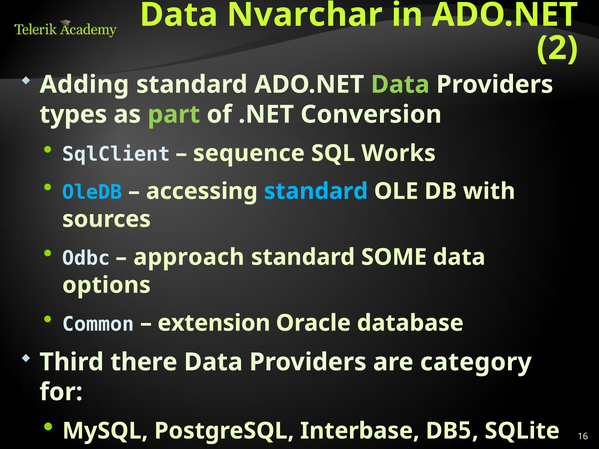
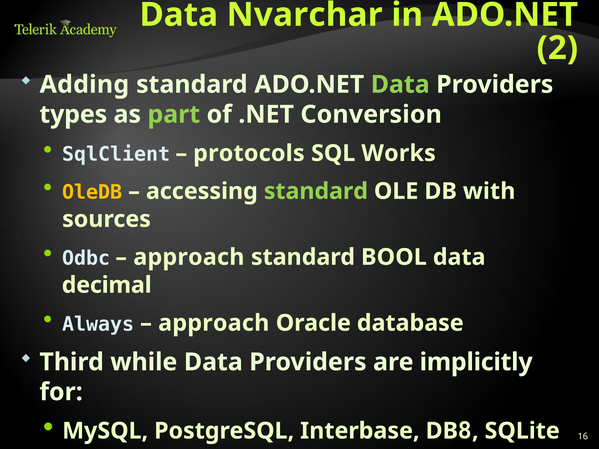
sequence: sequence -> protocols (249, 153)
OleDB colour: light blue -> yellow (92, 192)
standard colour: light blue -> light green (316, 191)
SOME: SOME -> BOOL (394, 257)
options: options -> decimal (107, 285)
Common: Common -> Always (98, 324)
extension: extension -> approach (214, 323)
there: there -> while (144, 362)
category: category -> implicitly (476, 362)
5: 5 -> 8 (465, 431)
